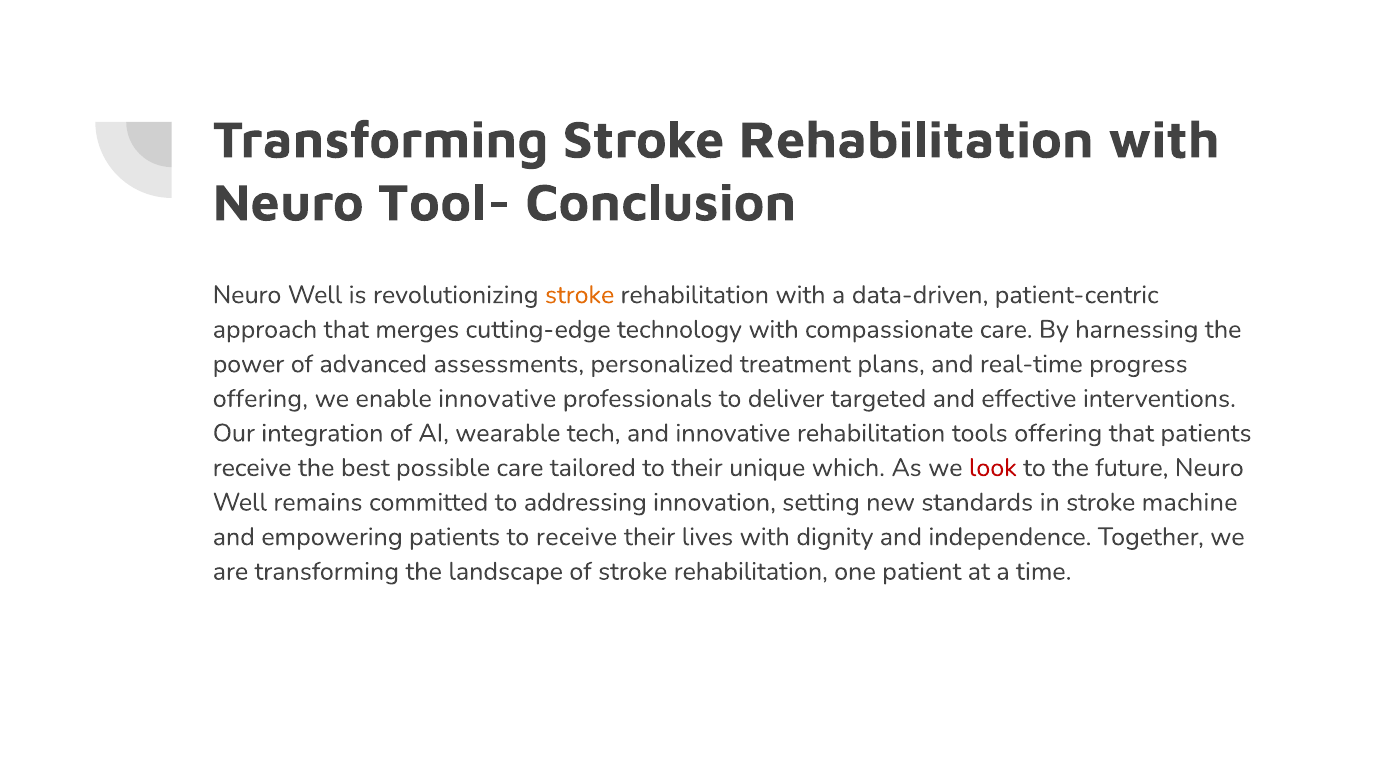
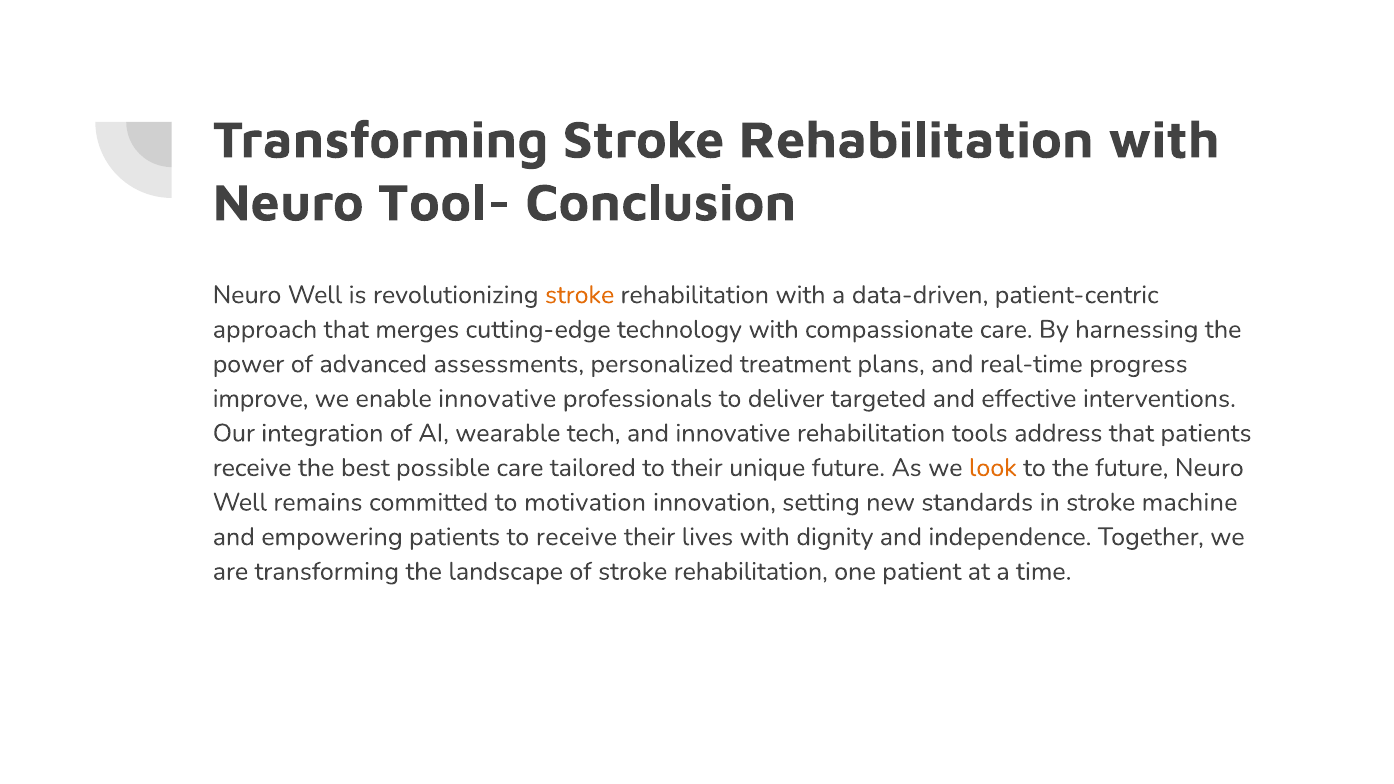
offering: offering -> improve (261, 399)
tools offering: offering -> address (1058, 433)
unique which: which -> future (848, 468)
look colour: red -> orange (993, 468)
addressing: addressing -> motivation (585, 502)
